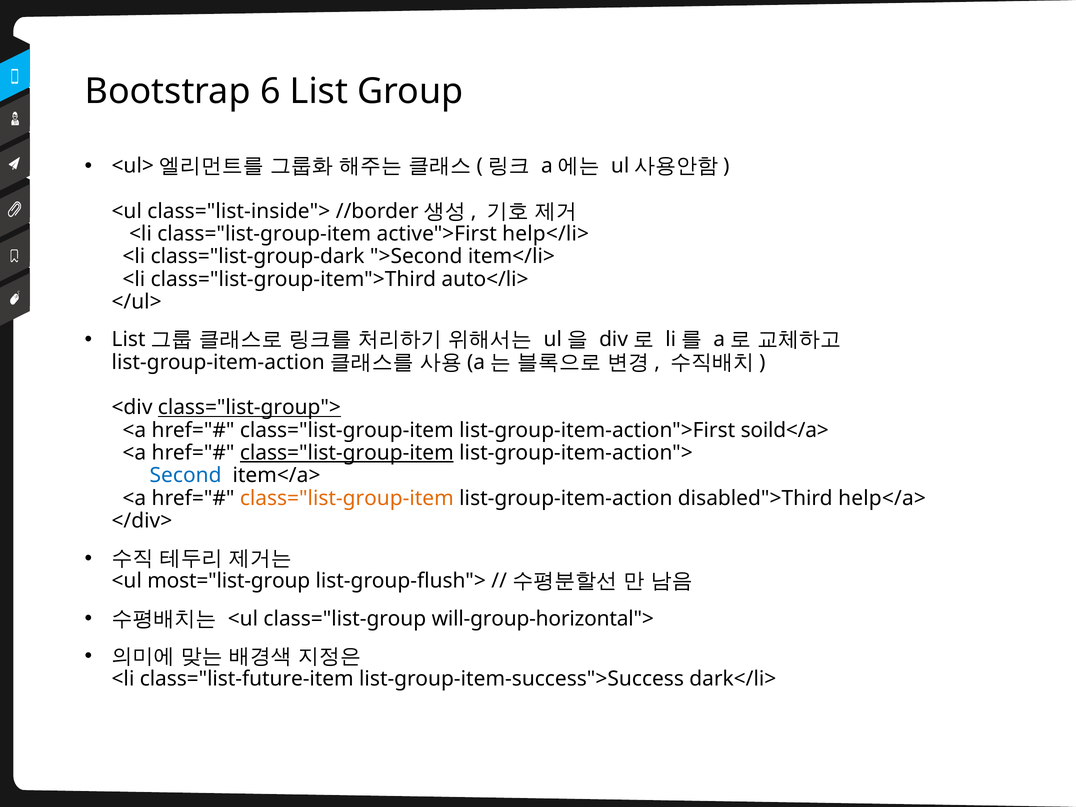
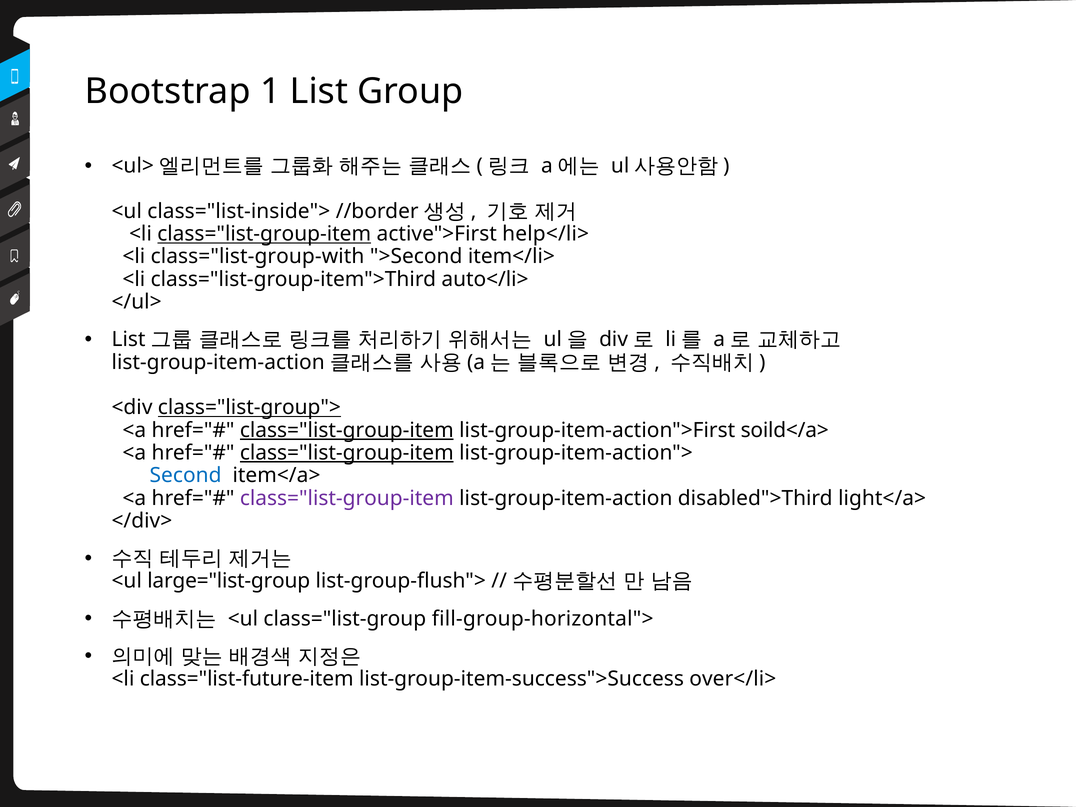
6: 6 -> 1 (270, 92)
class="list-group-item underline: none -> present (264, 234)
class="list-group-dark: class="list-group-dark -> class="list-group-with (258, 257)
class="list-group-item underline: none -> present (347, 430)
class="list-group-item colour: orange -> purple (347, 498)
help</a>: help</a> -> light</a> (882, 498)
most="list-group: most="list-group -> large="list-group (229, 581)
will-group-horizontal">: will-group-horizontal"> -> fill-group-horizontal"> (543, 619)
dark</li>: dark</li> -> over</li> (733, 679)
